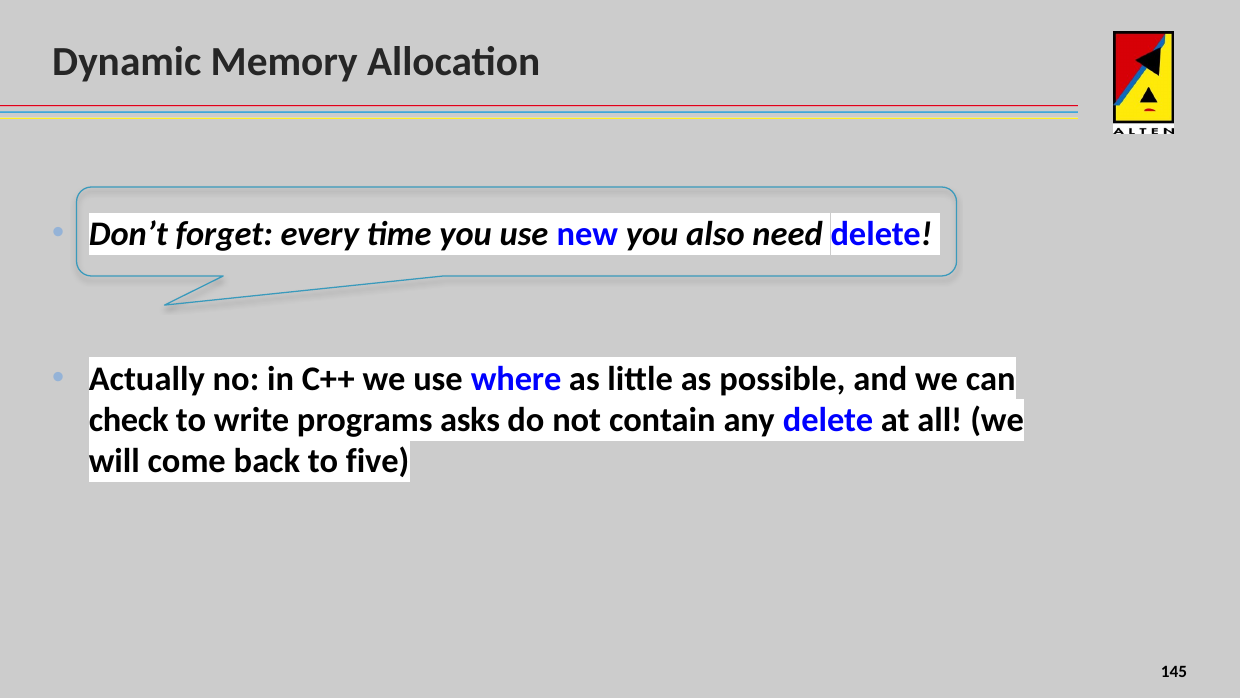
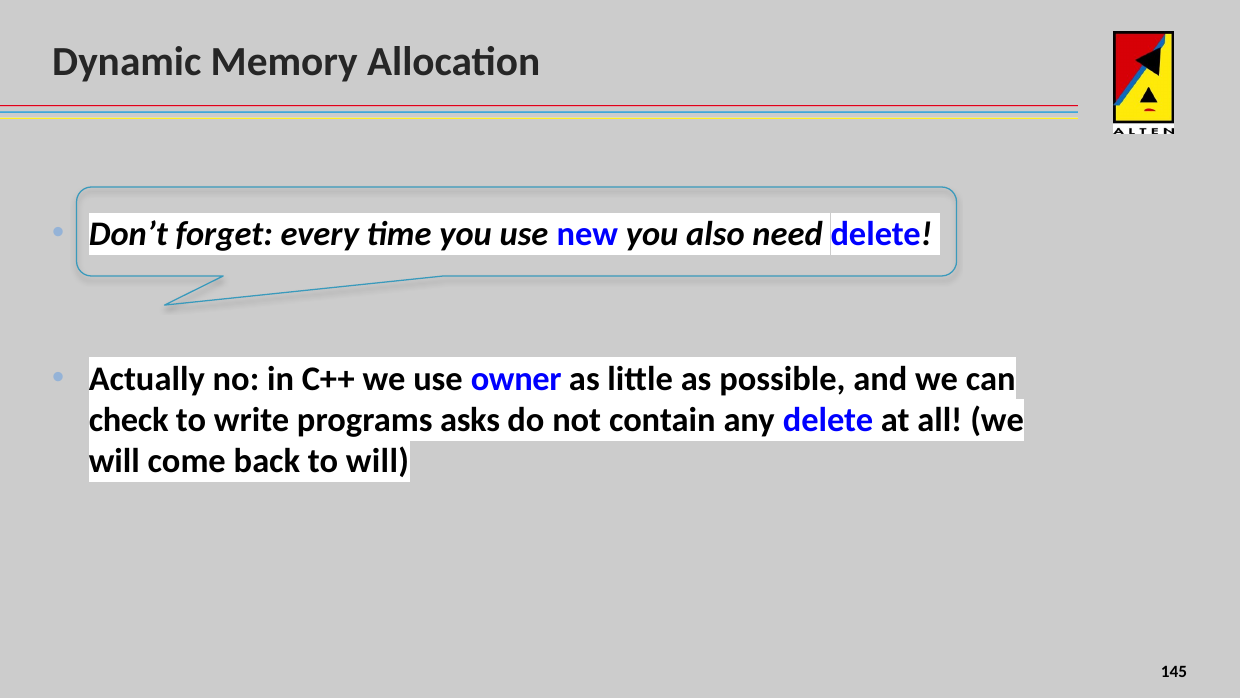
where: where -> owner (516, 379)
to five: five -> will (377, 462)
